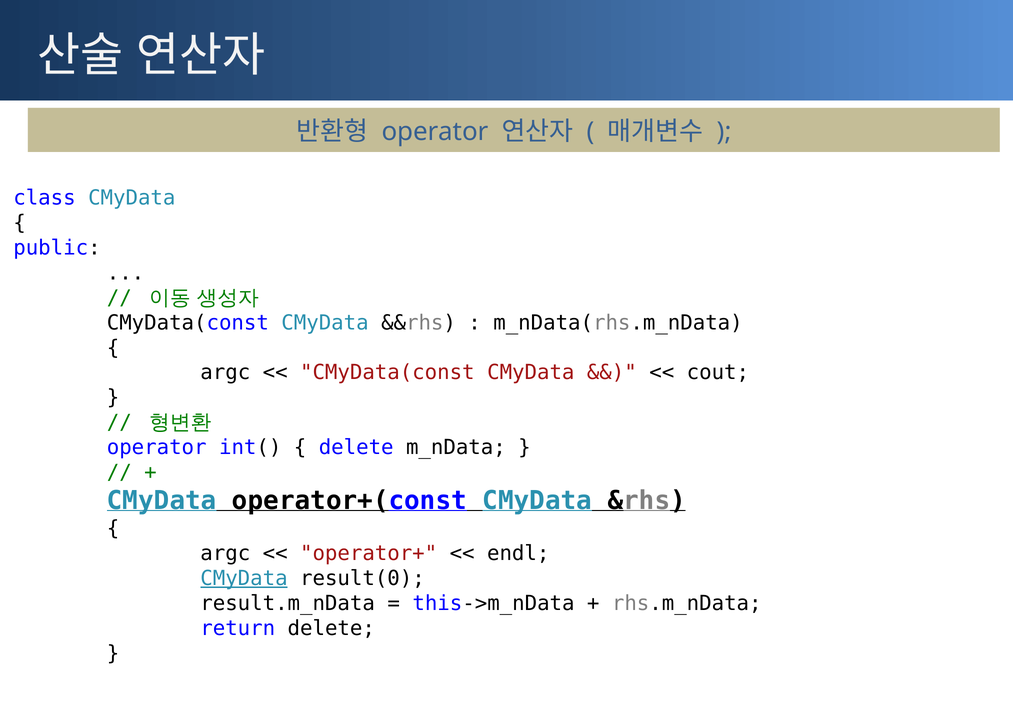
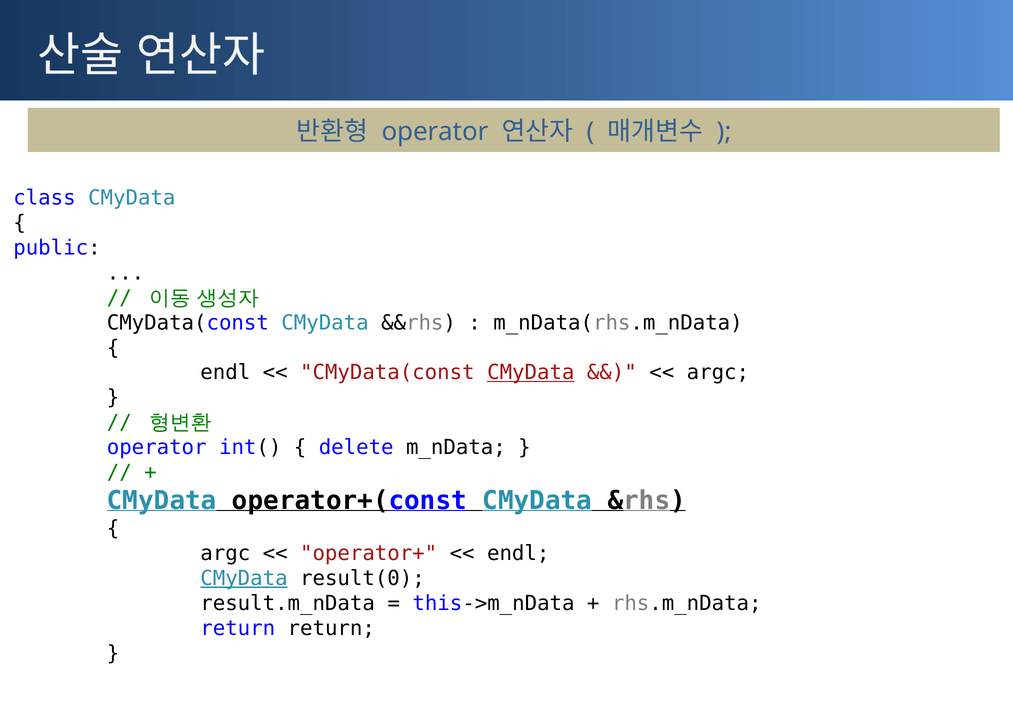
argc: argc -> endl (225, 372)
CMyData underline: none -> present (531, 372)
cout: cout -> argc (718, 372)
return delete: delete -> return (331, 628)
